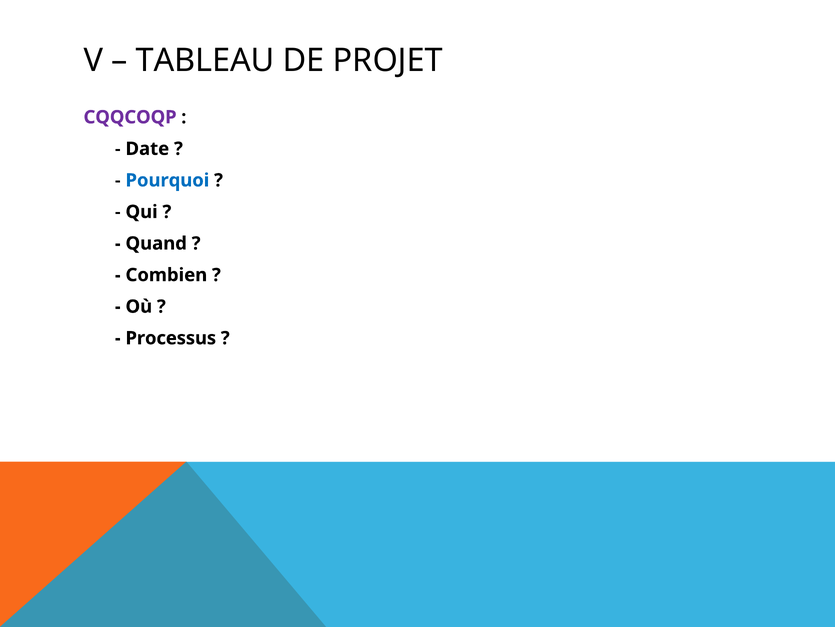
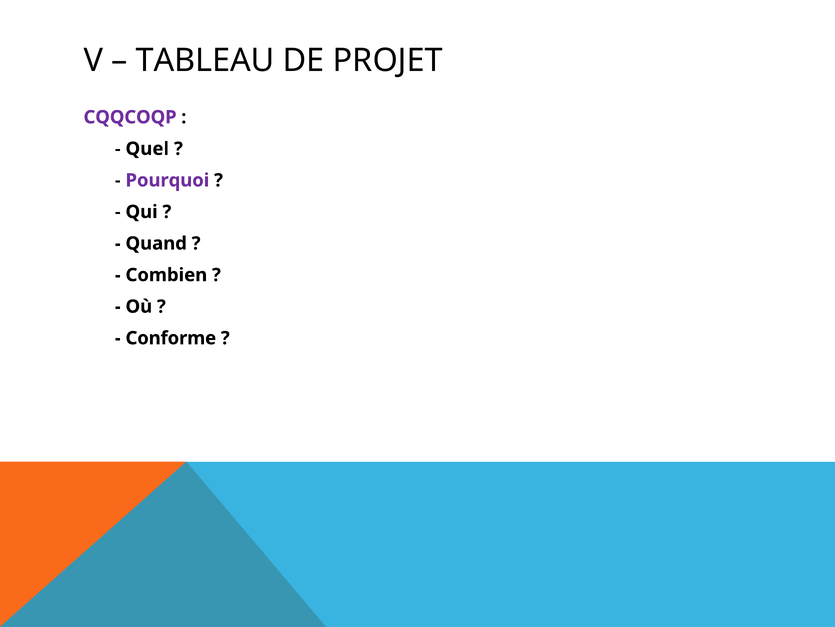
Date: Date -> Quel (147, 149)
Pourquoi colour: blue -> purple (167, 180)
Processus: Processus -> Conforme (171, 338)
